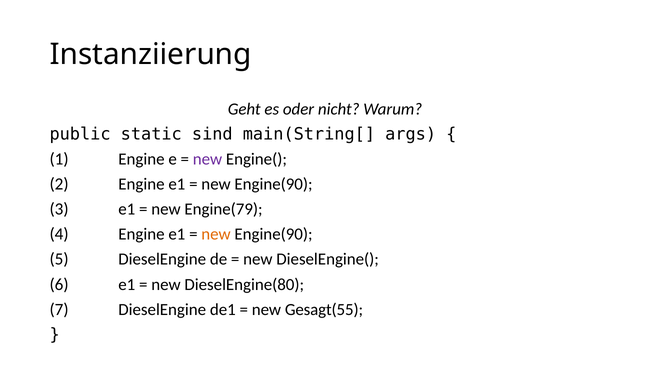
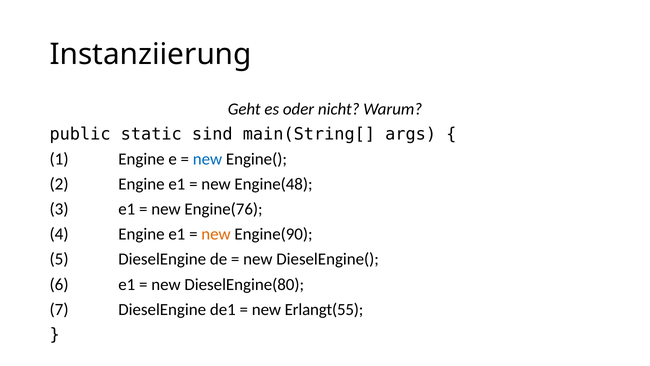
new colour: purple -> blue (207, 159)
Engine(90: Engine(90 -> Engine(48 (274, 184)
Engine(79: Engine(79 -> Engine(76 (224, 209)
Gesagt(55: Gesagt(55 -> Erlangt(55 (324, 309)
